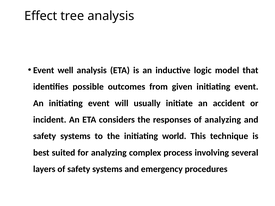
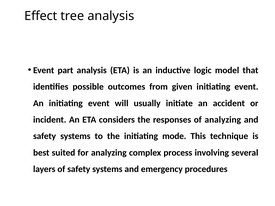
well: well -> part (65, 70)
world: world -> mode (174, 136)
